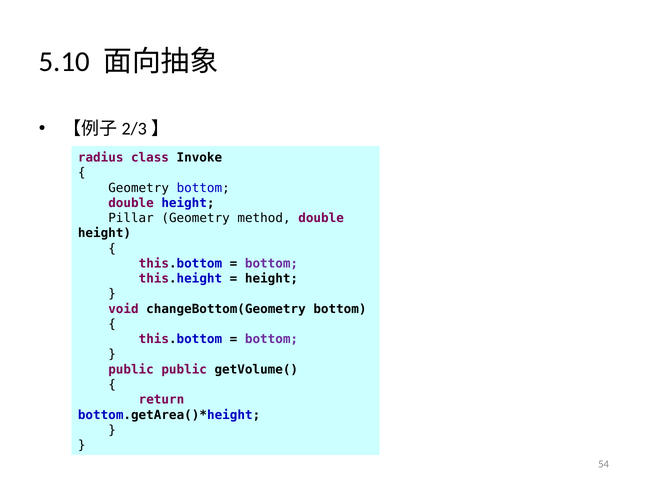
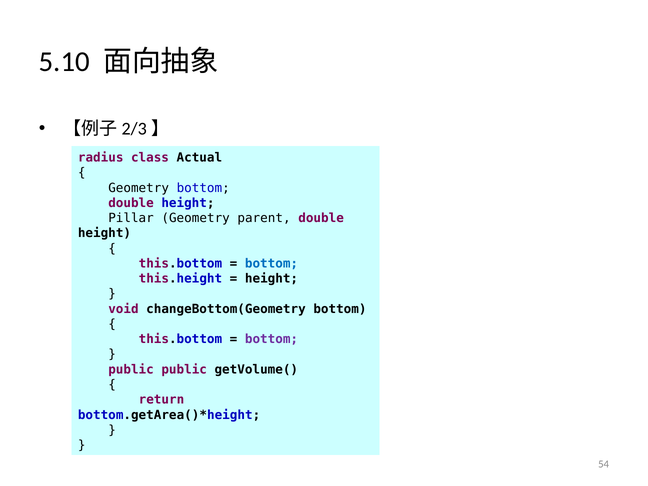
Invoke: Invoke -> Actual (199, 158)
method: method -> parent (264, 218)
bottom colour: purple -> blue (272, 264)
